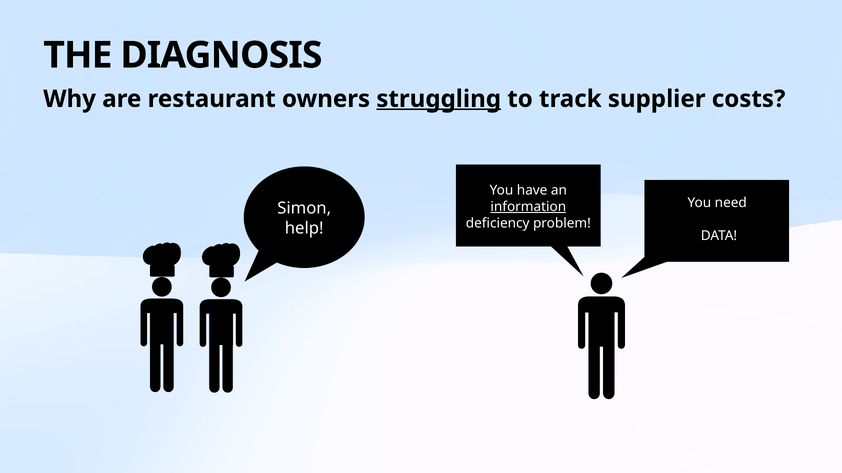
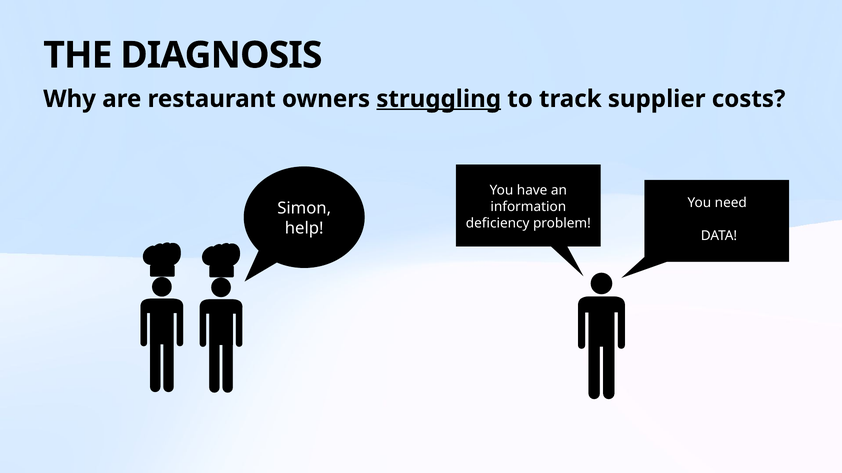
information underline: present -> none (528, 207)
